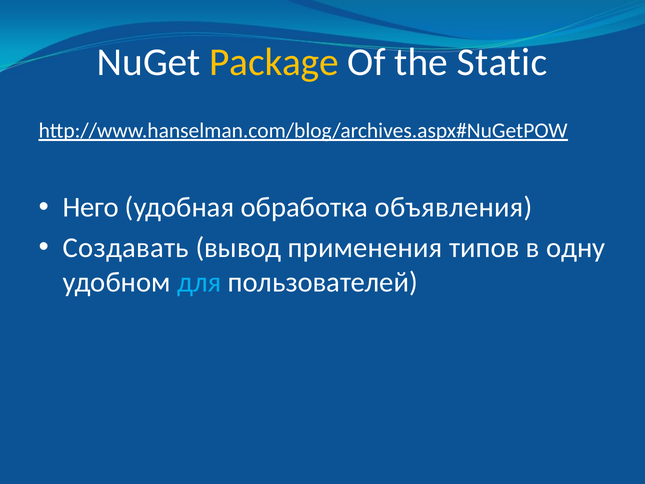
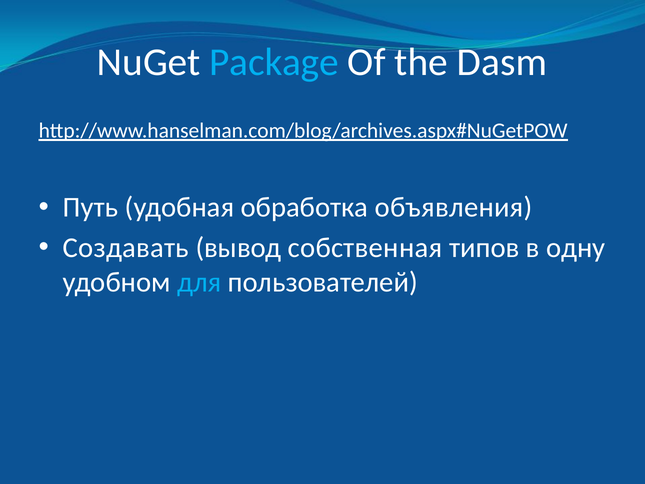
Package colour: yellow -> light blue (274, 62)
Static: Static -> Dasm (502, 62)
Него: Него -> Путь (91, 207)
применения: применения -> собственная (365, 248)
